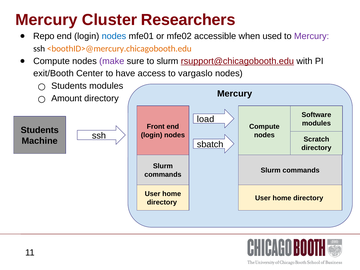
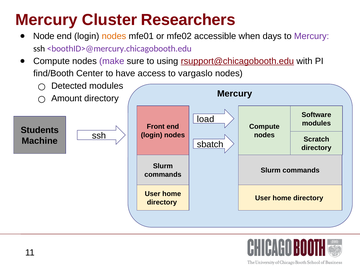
Repo: Repo -> Node (44, 36)
nodes colour: blue -> orange (114, 36)
used: used -> days (272, 36)
<boothID>@mercury.chicagobooth.edu colour: orange -> purple (119, 49)
to slurm: slurm -> using (167, 61)
exit/Booth: exit/Booth -> find/Booth (54, 74)
Students: Students -> Detected (69, 86)
